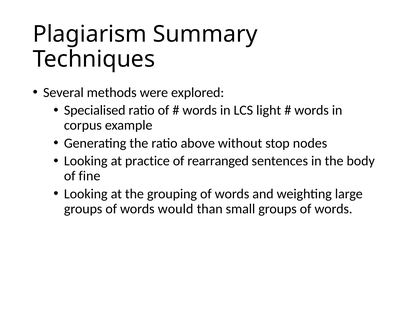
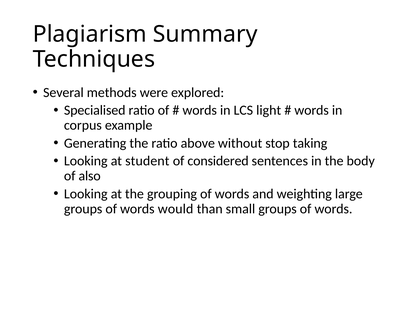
nodes: nodes -> taking (310, 143)
practice: practice -> student (147, 161)
rearranged: rearranged -> considered (218, 161)
fine: fine -> also (90, 176)
